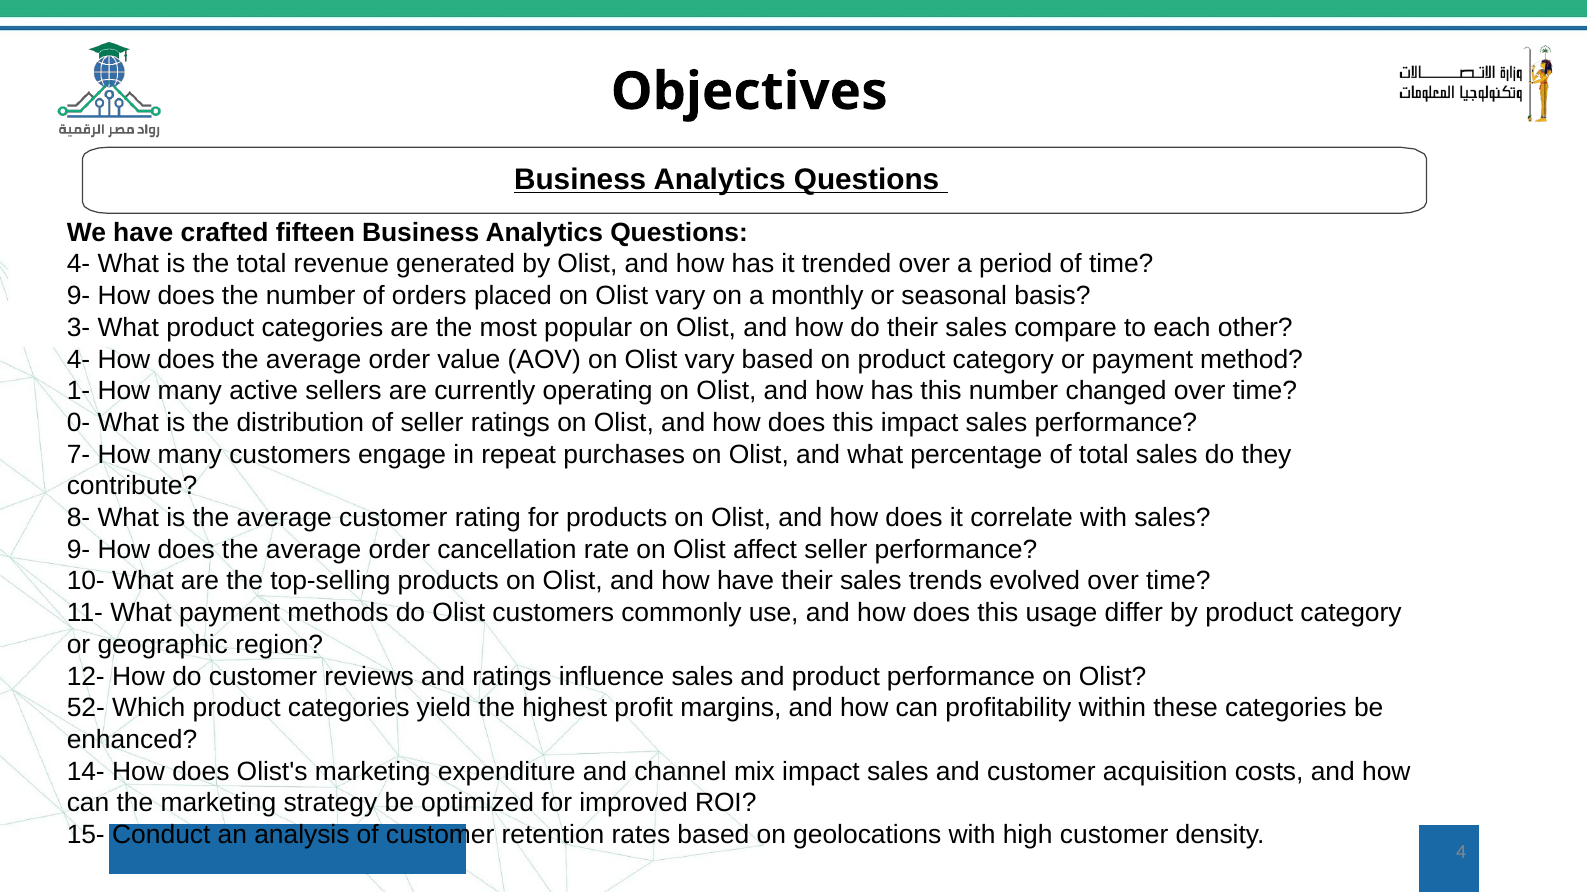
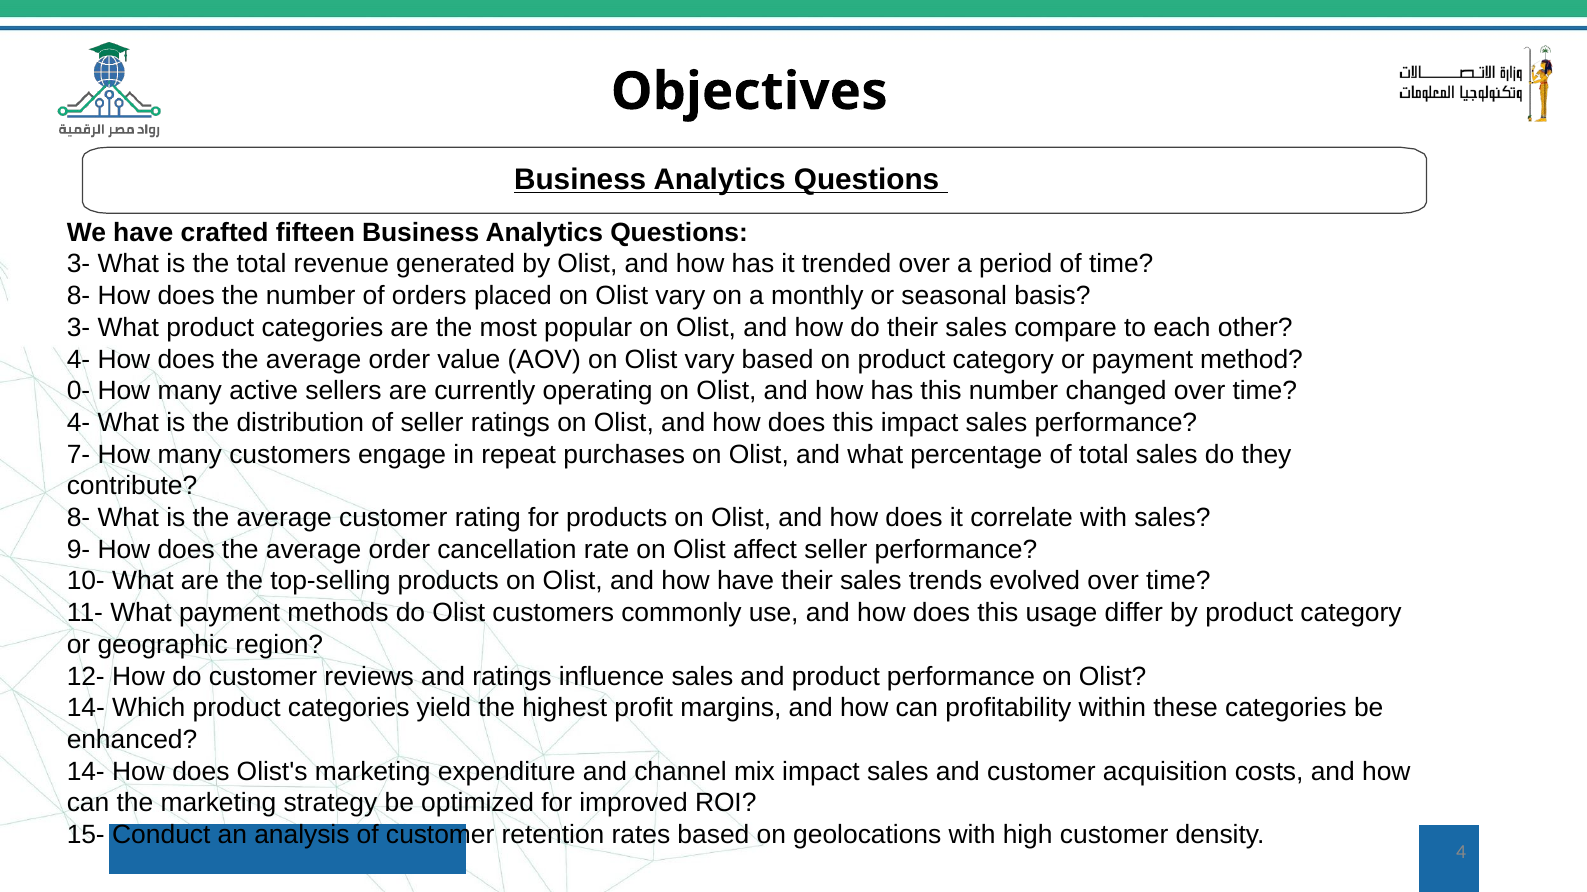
4-: 4- -> 3- (79, 264)
9-: 9- -> 8- (79, 296)
1-: 1- -> 0- (79, 391)
0-: 0- -> 4- (79, 423)
52-: 52- -> 14- (86, 709)
